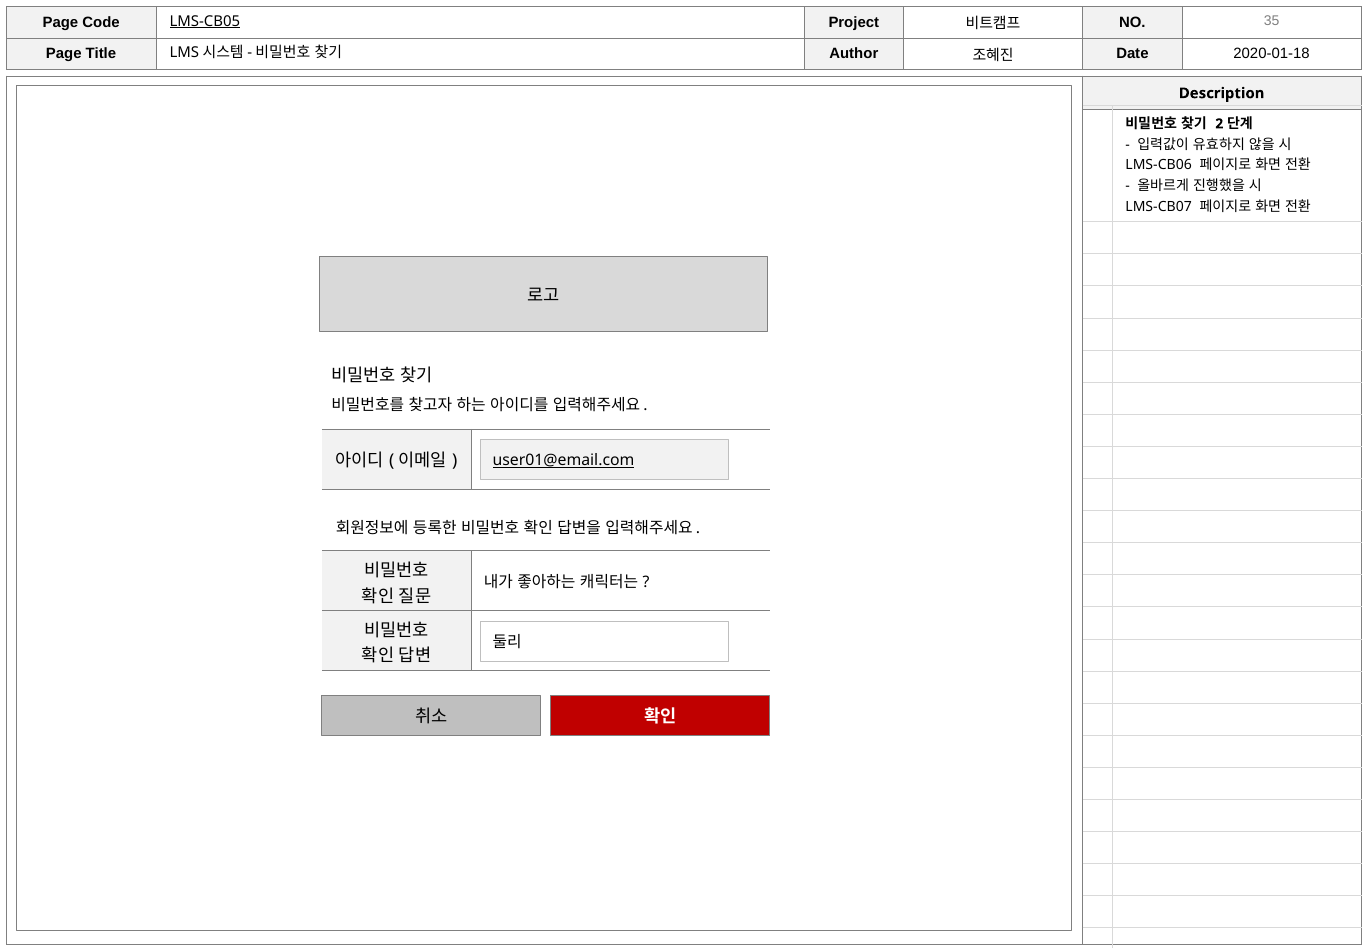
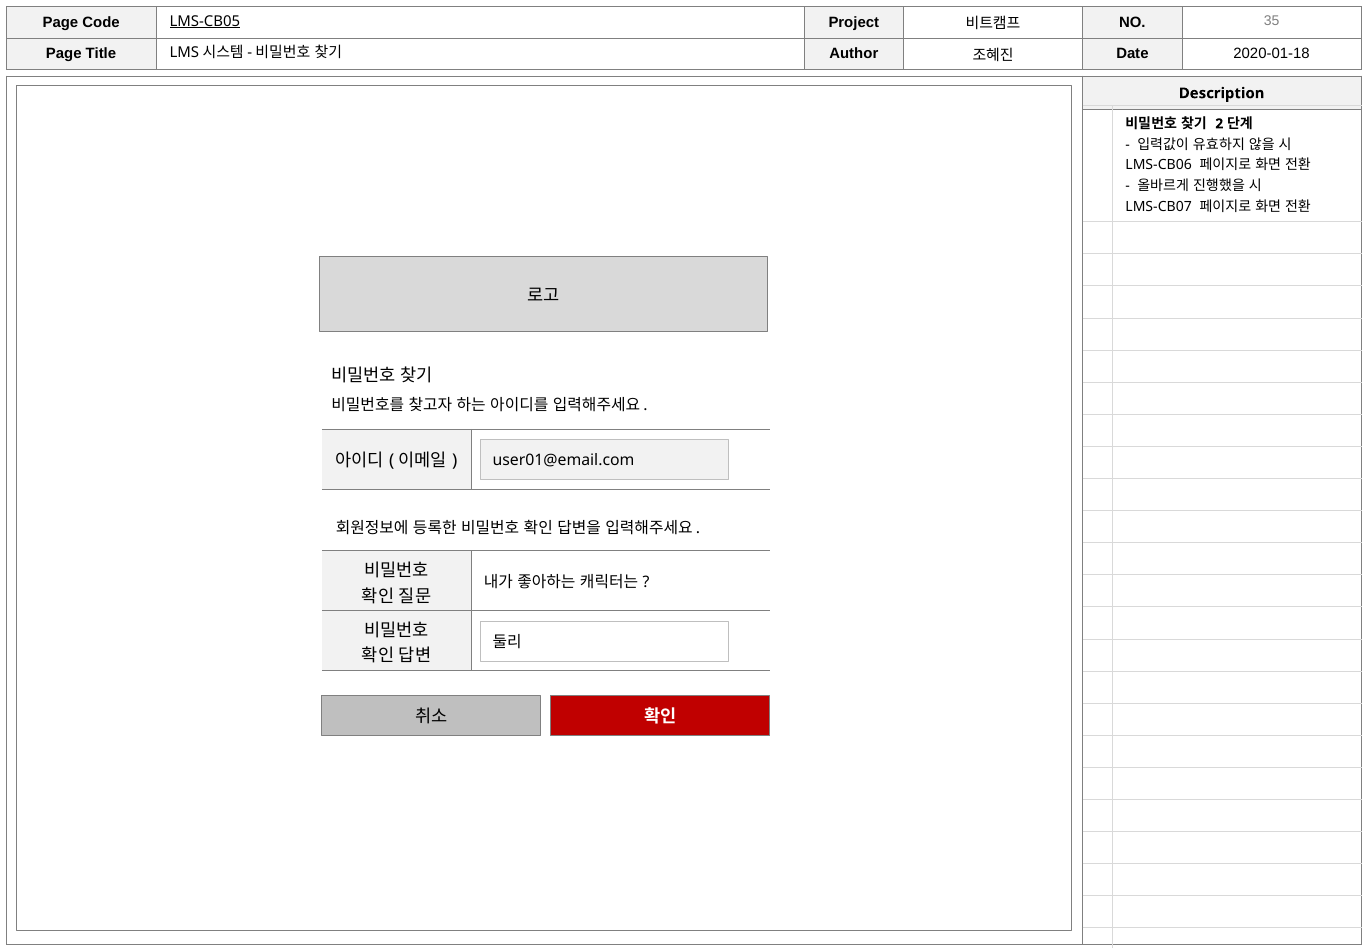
user01@email.com underline: present -> none (564, 460)
